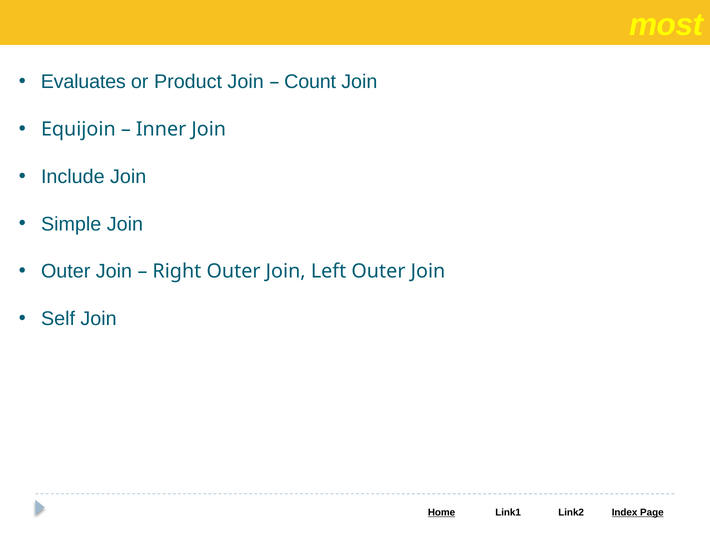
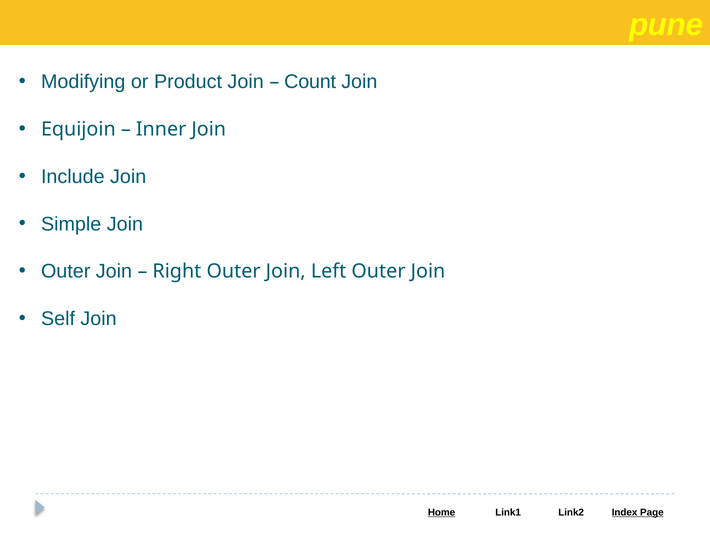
most: most -> pune (666, 25)
Evaluates: Evaluates -> Modifying (83, 82)
